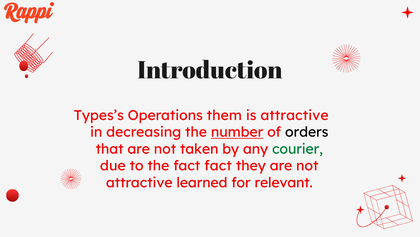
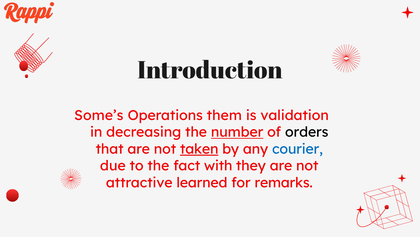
Types’s: Types’s -> Some’s (99, 115)
is attractive: attractive -> validation (295, 115)
taken underline: none -> present (199, 149)
courier colour: green -> blue (297, 149)
fact fact: fact -> with (218, 165)
relevant: relevant -> remarks (284, 182)
